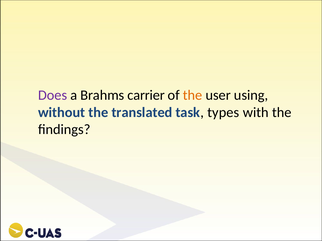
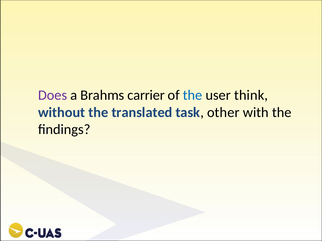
the colour: orange -> blue (193, 95)
using: using -> think (251, 95)
types: types -> other (223, 113)
